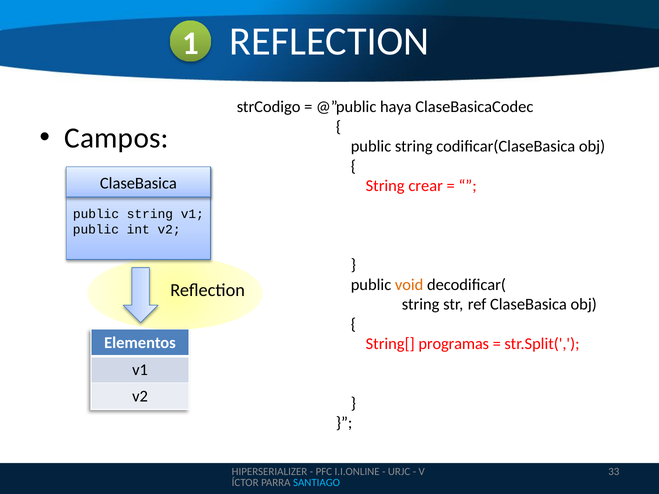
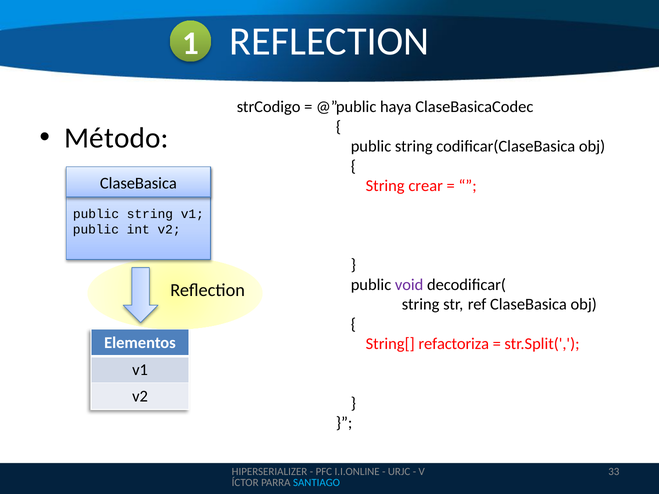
Campos: Campos -> Método (116, 138)
void colour: orange -> purple (409, 285)
programas: programas -> refactoriza (454, 344)
